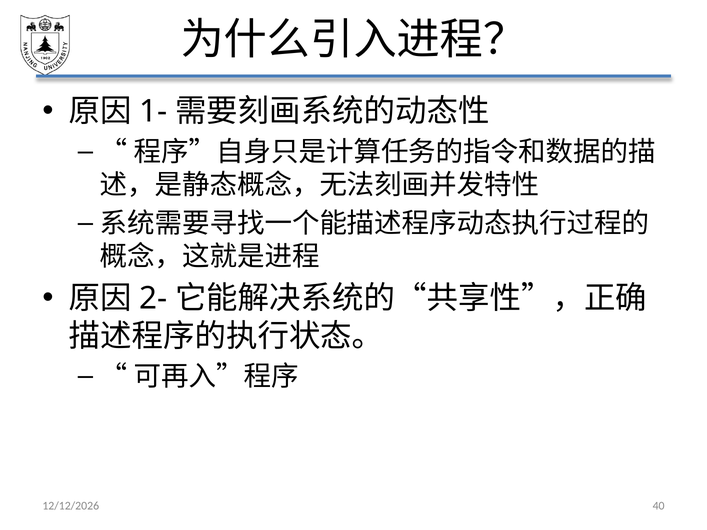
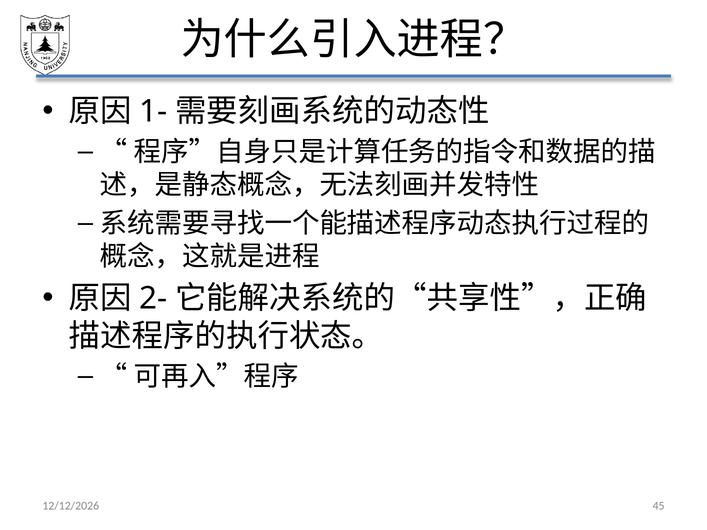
40: 40 -> 45 (659, 506)
